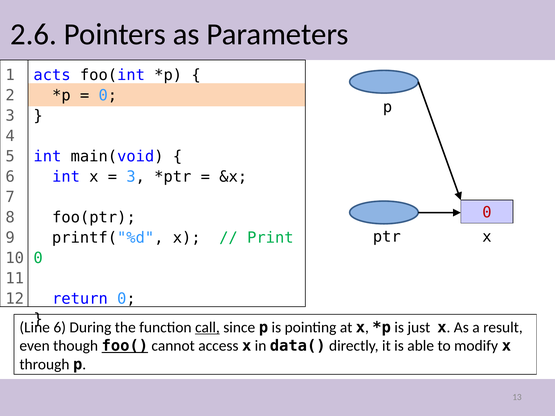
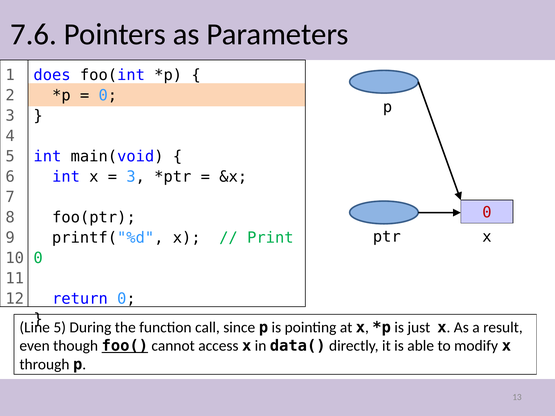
2.6: 2.6 -> 7.6 (34, 35)
acts: acts -> does (52, 75)
6: 6 -> 5 (60, 328)
call underline: present -> none (207, 328)
